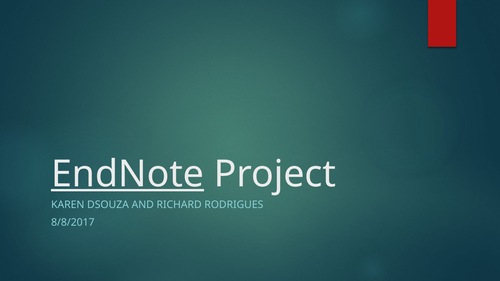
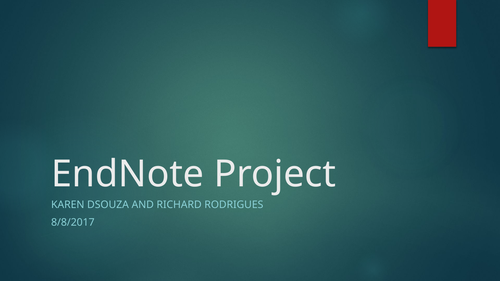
EndNote underline: present -> none (128, 174)
